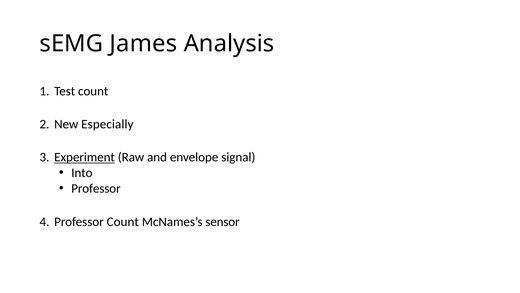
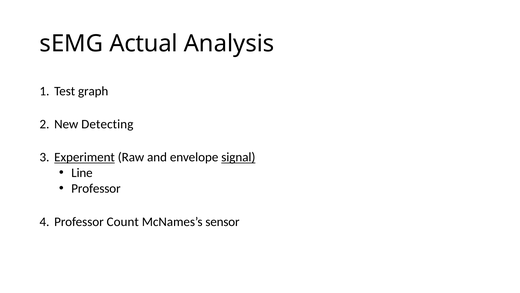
James: James -> Actual (144, 44)
Test count: count -> graph (93, 91)
Especially: Especially -> Detecting (107, 124)
signal underline: none -> present (238, 157)
Into: Into -> Line (82, 173)
